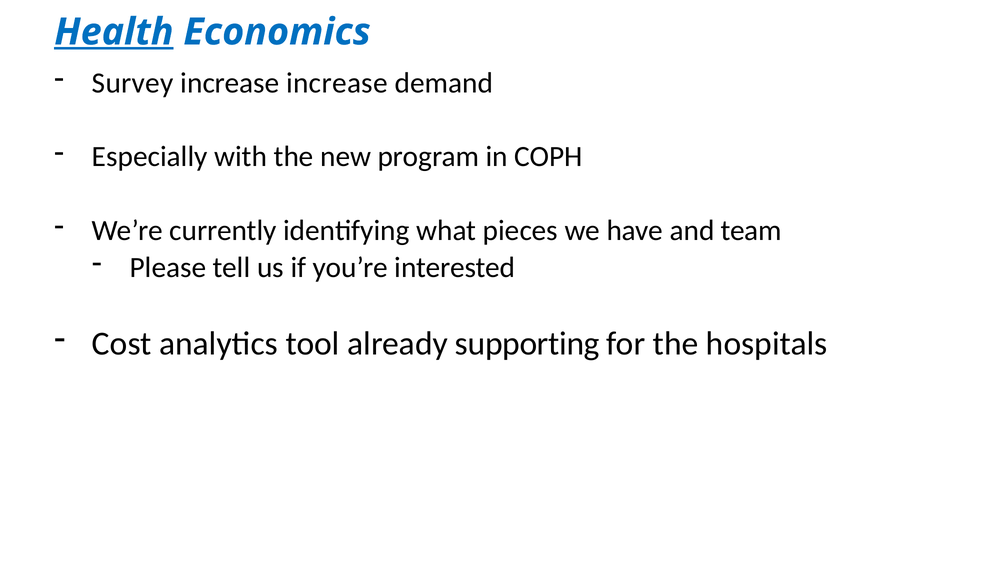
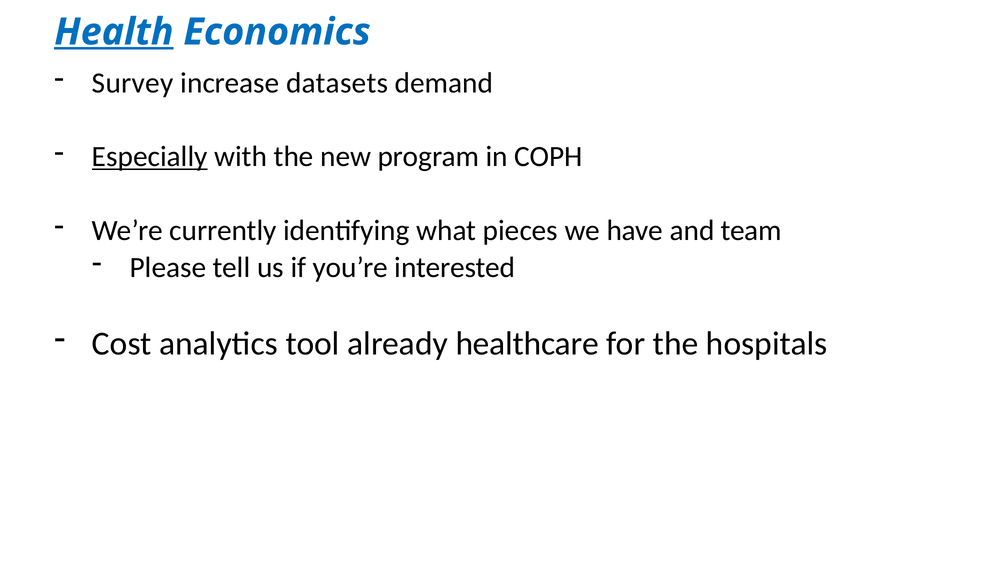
increase increase: increase -> datasets (337, 83)
Especially underline: none -> present (150, 157)
supporting: supporting -> healthcare (527, 344)
